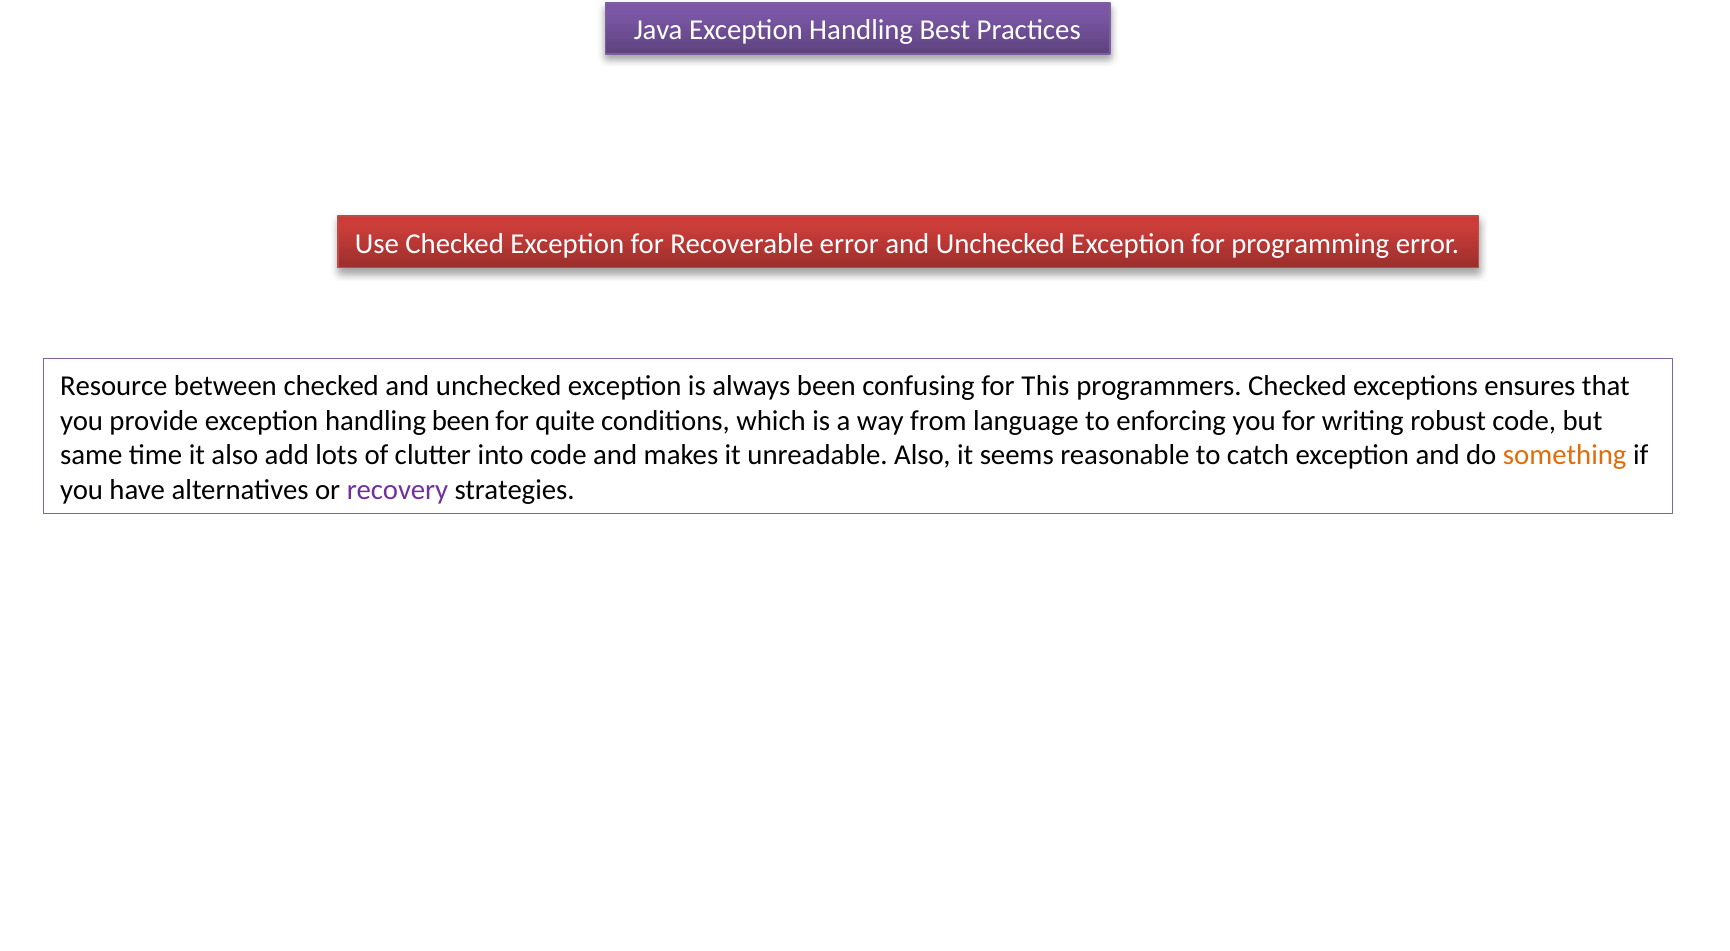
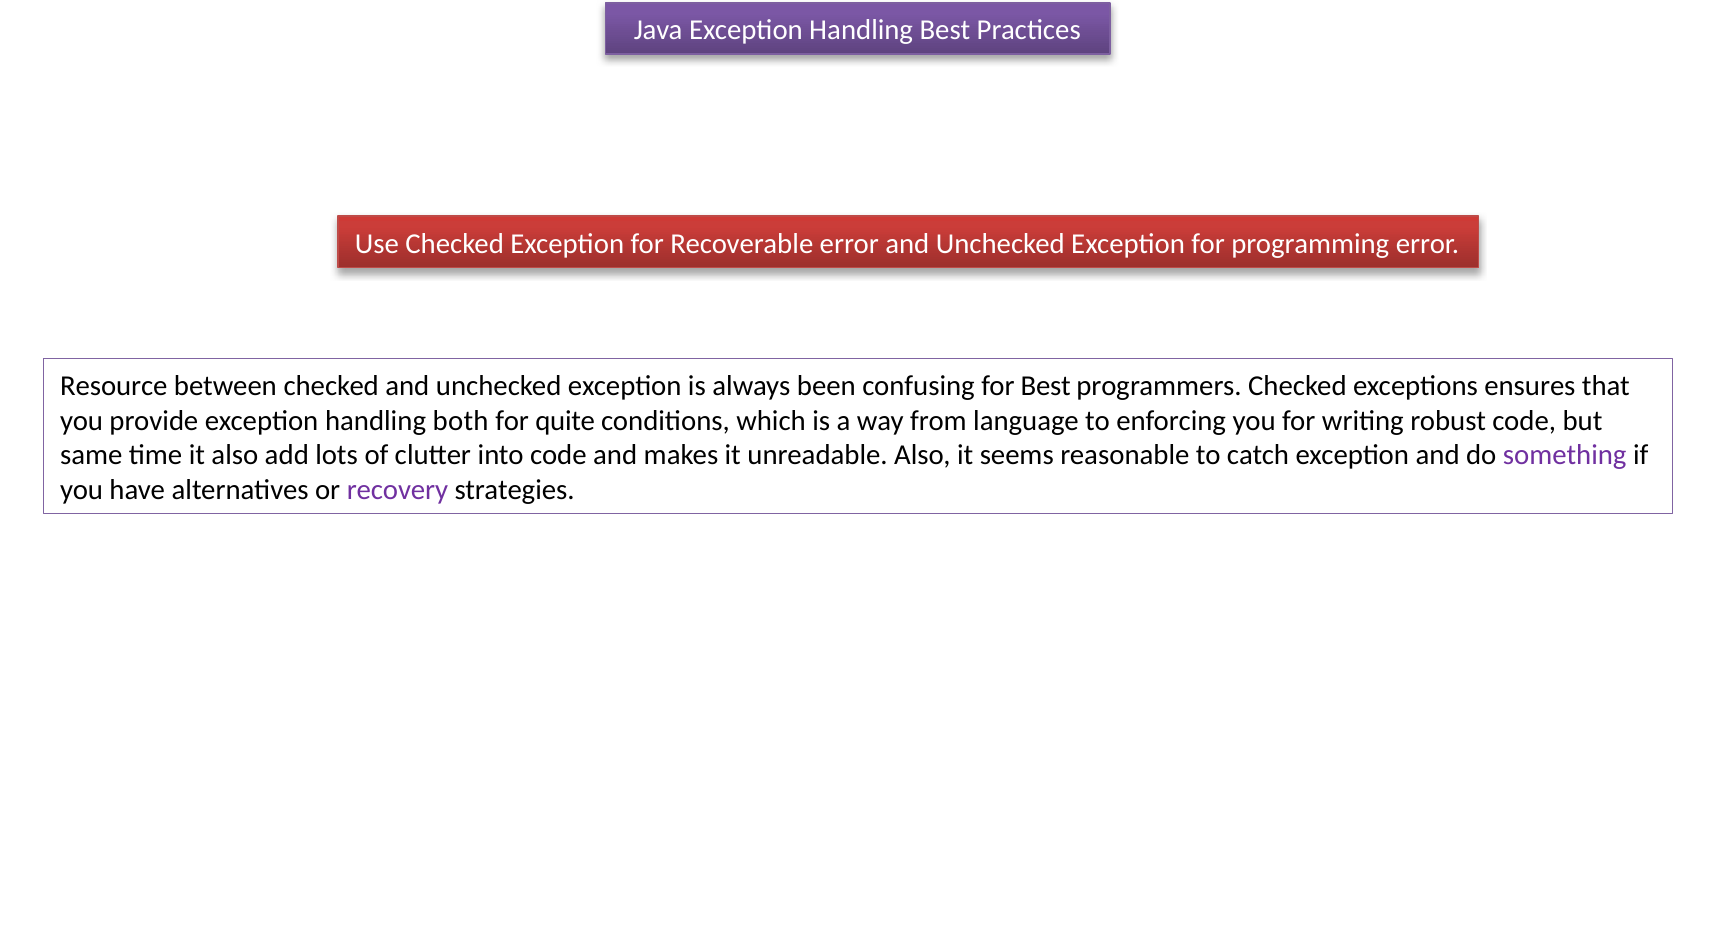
for This: This -> Best (1046, 386)
handling been: been -> both (461, 421)
something colour: orange -> purple (1565, 456)
